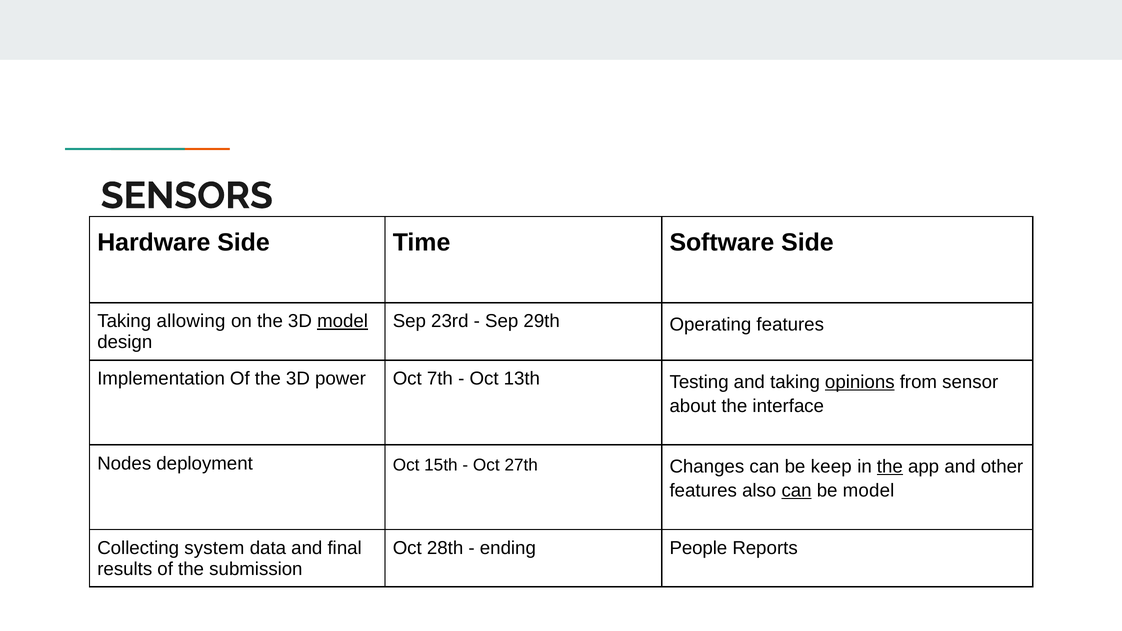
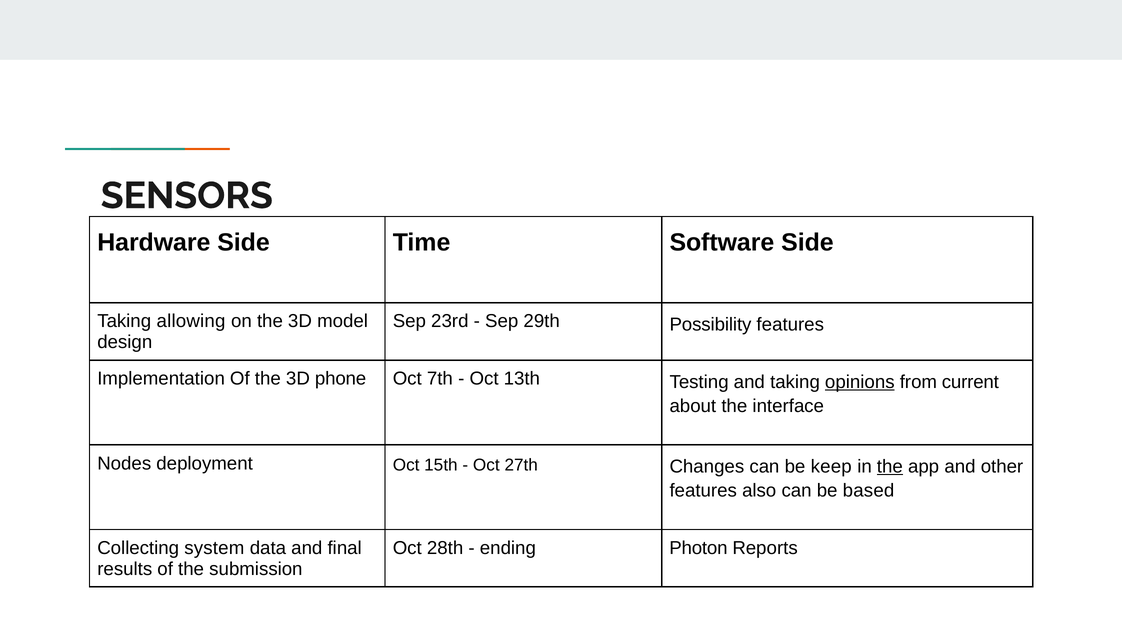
model underline: present -> none (343, 321)
Operating: Operating -> Possibility (710, 324)
power: power -> phone (341, 379)
sensor: sensor -> current (970, 382)
can underline: present -> none (797, 491)
be model: model -> based (869, 491)
People: People -> Photon (698, 548)
